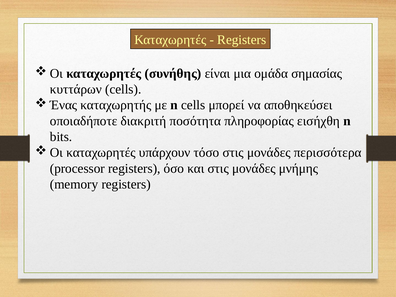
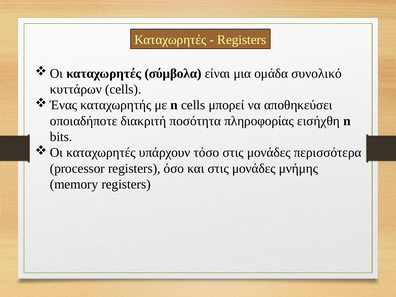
συνήθης: συνήθης -> σύμβολα (173, 73)
σημασίας: σημασίας -> συνολικό (317, 73)
